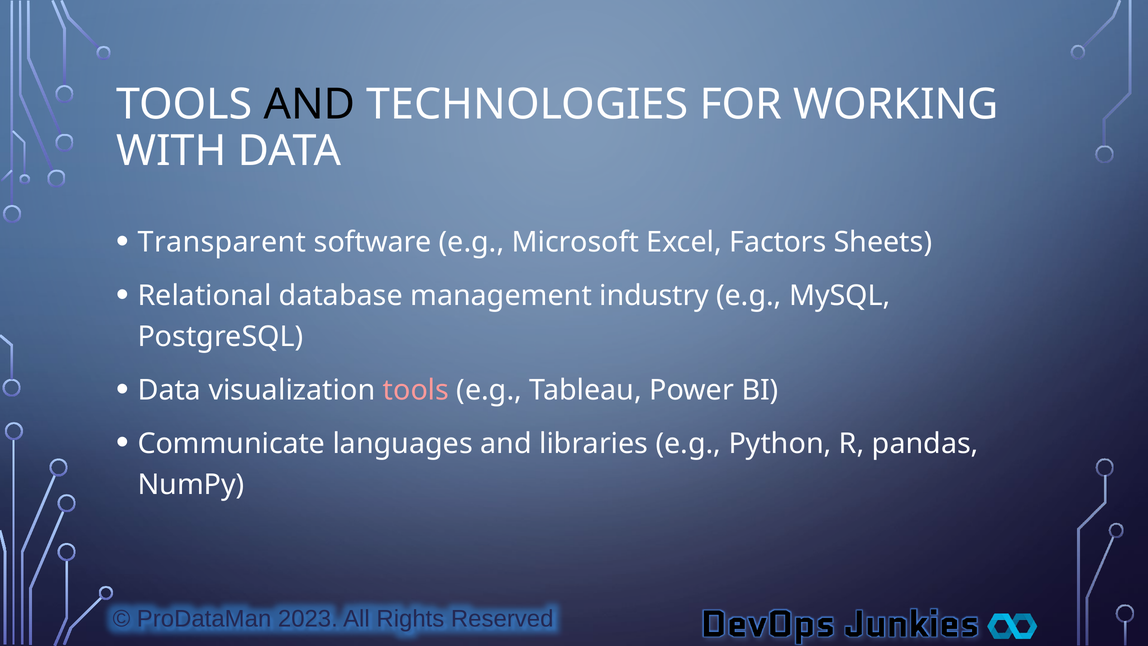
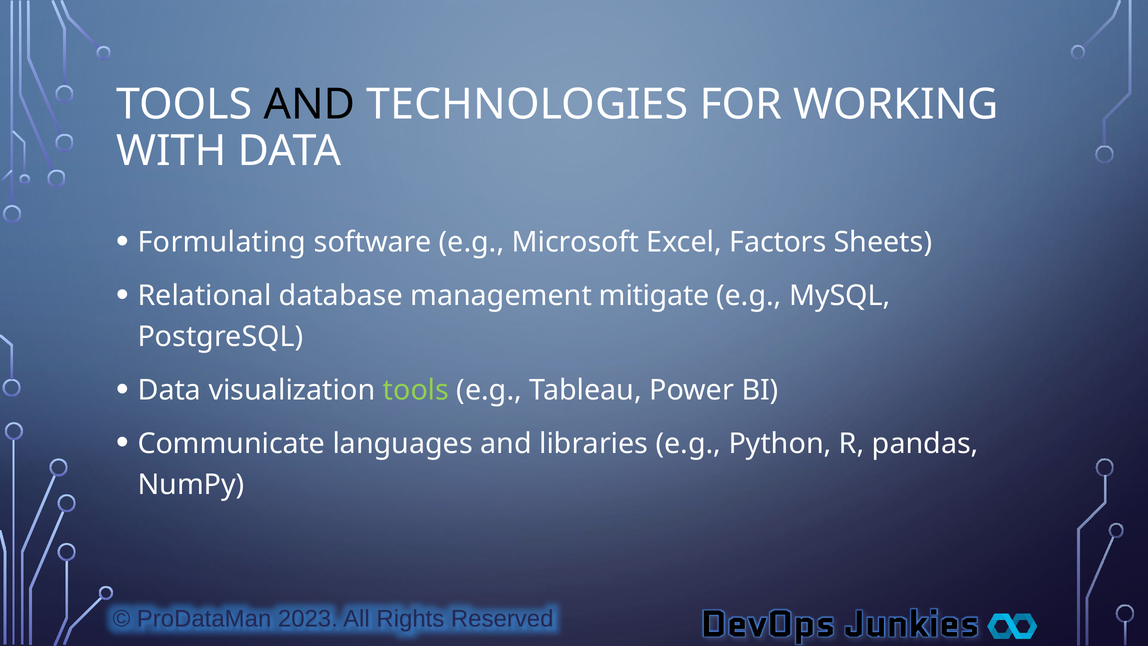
Transparent: Transparent -> Formulating (222, 242)
industry: industry -> mitigate (654, 296)
tools colour: pink -> light green (416, 390)
